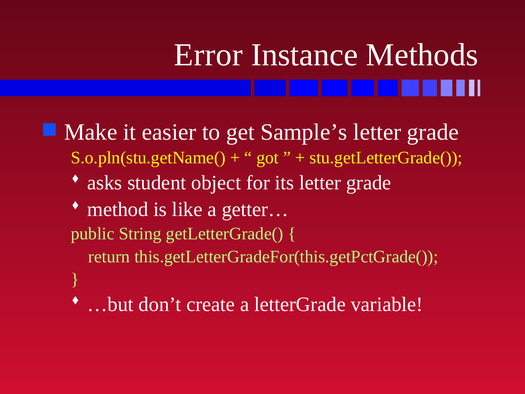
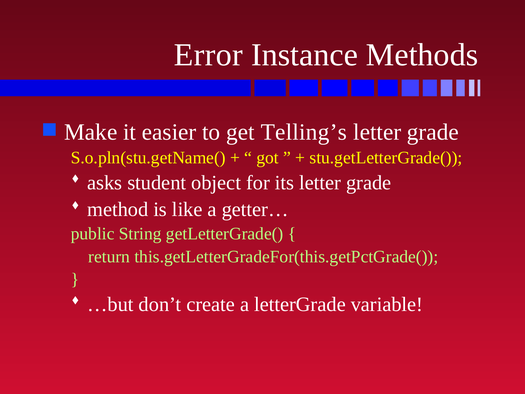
Sample’s: Sample’s -> Telling’s (304, 132)
